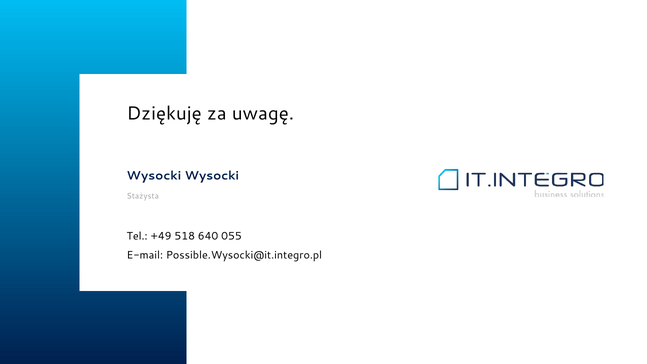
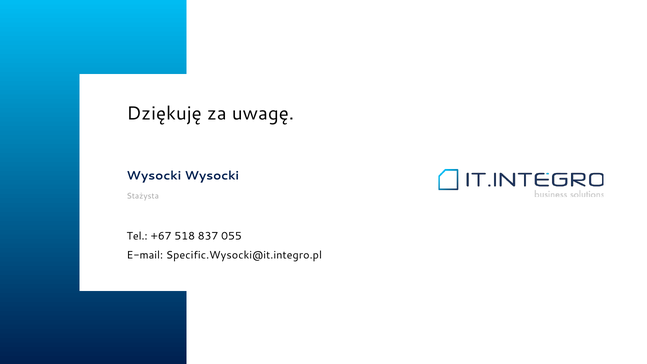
+49: +49 -> +67 (161, 236)
640: 640 -> 837 (208, 236)
Possible.Wysocki@it.integro.pl: Possible.Wysocki@it.integro.pl -> Specific.Wysocki@it.integro.pl (244, 255)
